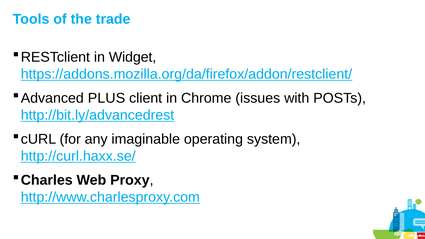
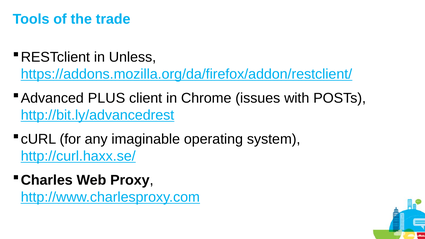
Widget: Widget -> Unless (132, 57)
